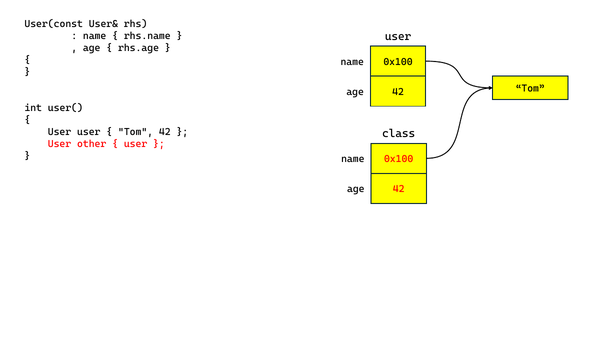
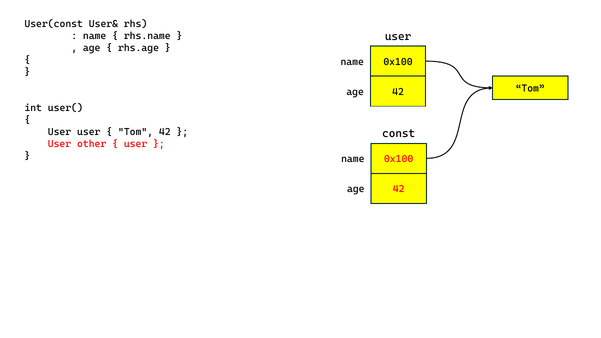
class: class -> const (399, 134)
